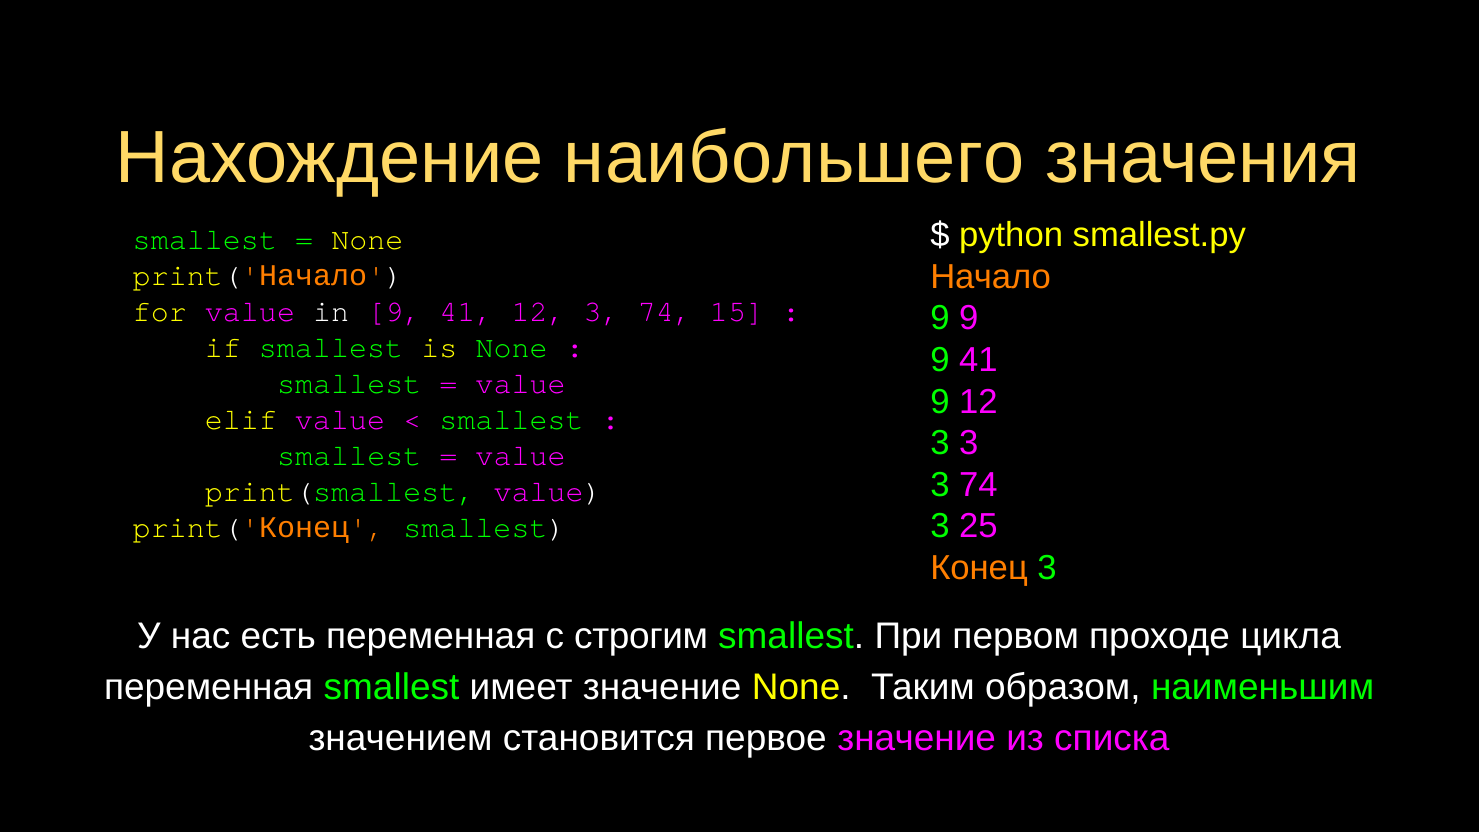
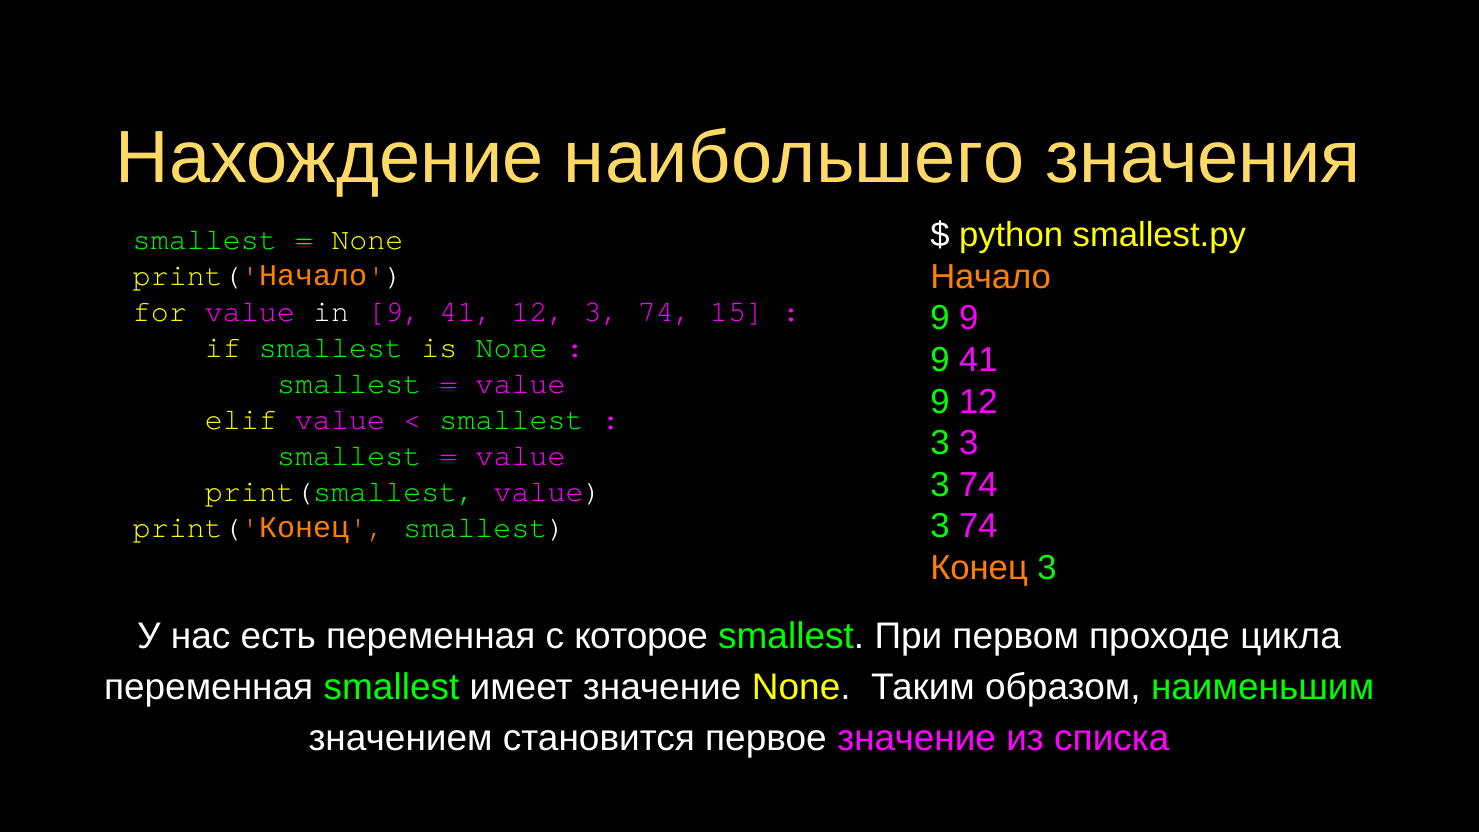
25: 25 -> 74 (978, 526)
строгим: строгим -> которое (641, 636)
